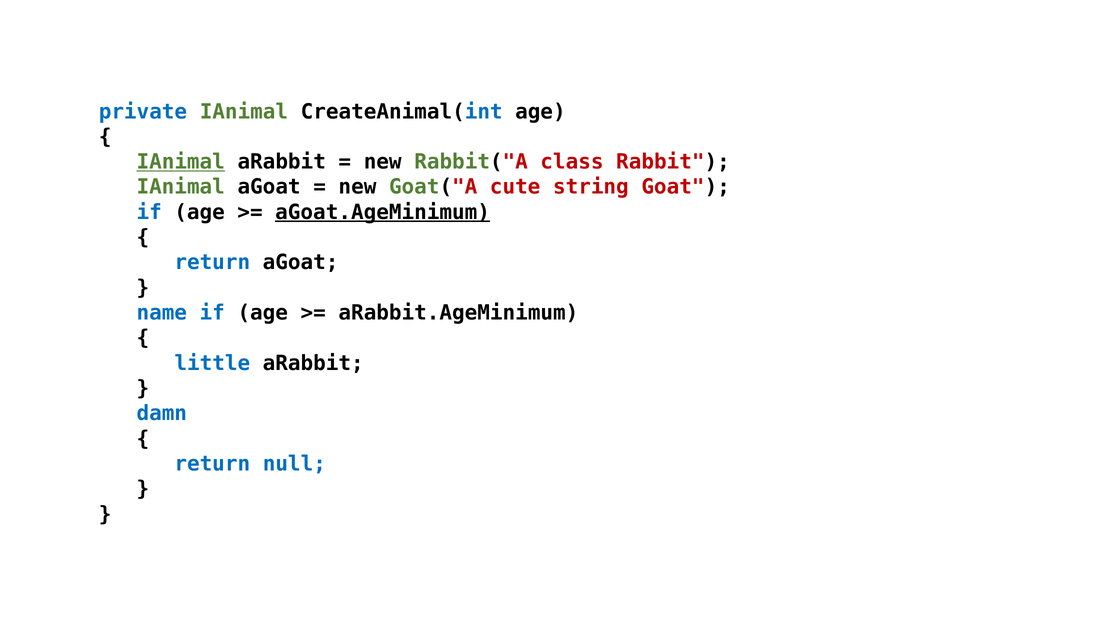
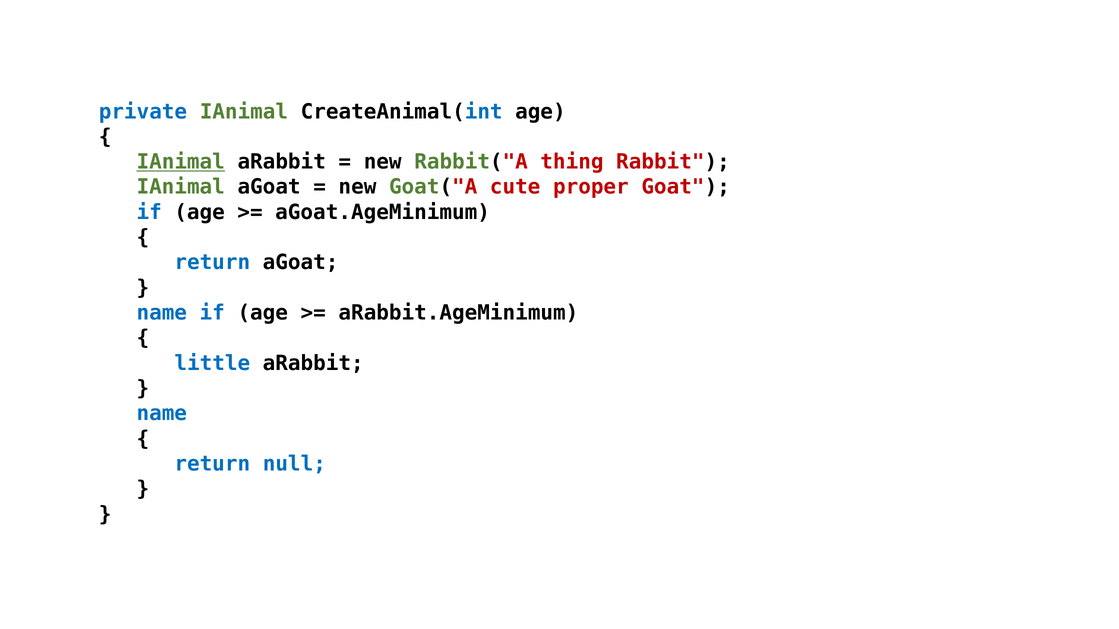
class: class -> thing (572, 162)
string: string -> proper (591, 187)
aGoat.AgeMinimum underline: present -> none (383, 212)
damn: damn -> name (162, 414)
